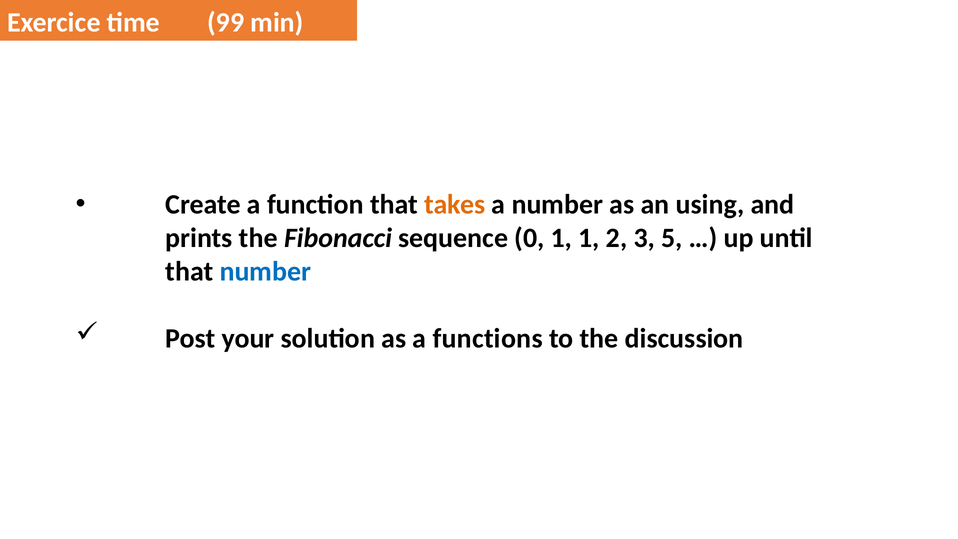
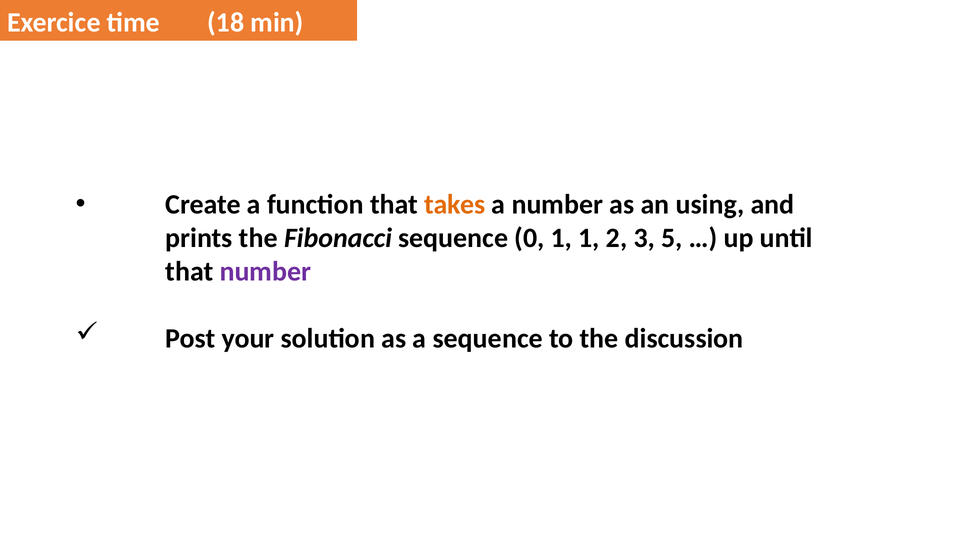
99: 99 -> 18 (226, 22)
number colour: blue -> purple (265, 271)
a functions: functions -> sequence (488, 338)
